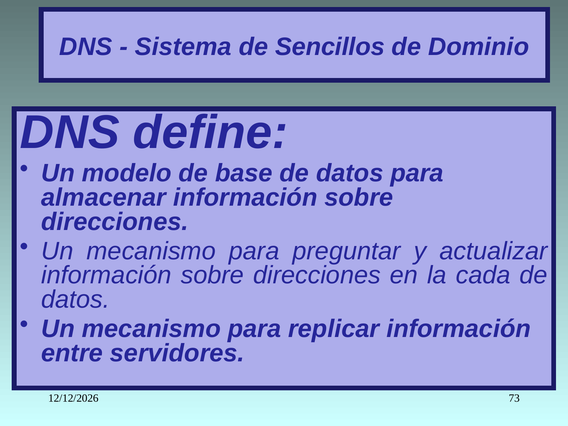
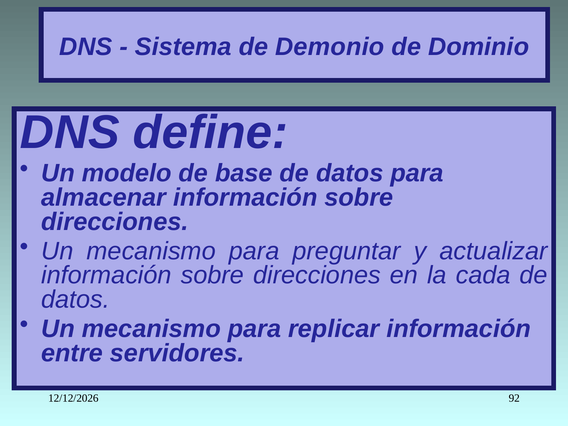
Sencillos: Sencillos -> Demonio (330, 47)
73: 73 -> 92 (514, 398)
